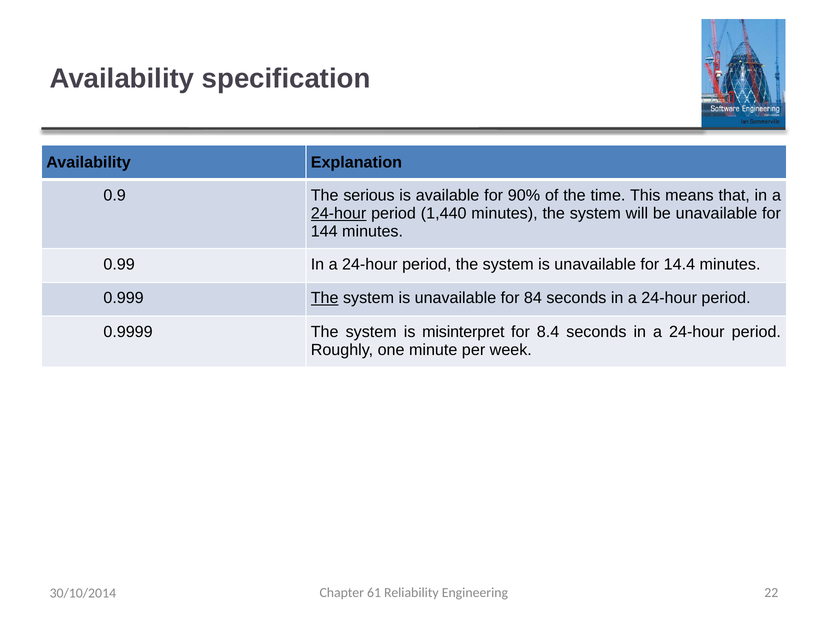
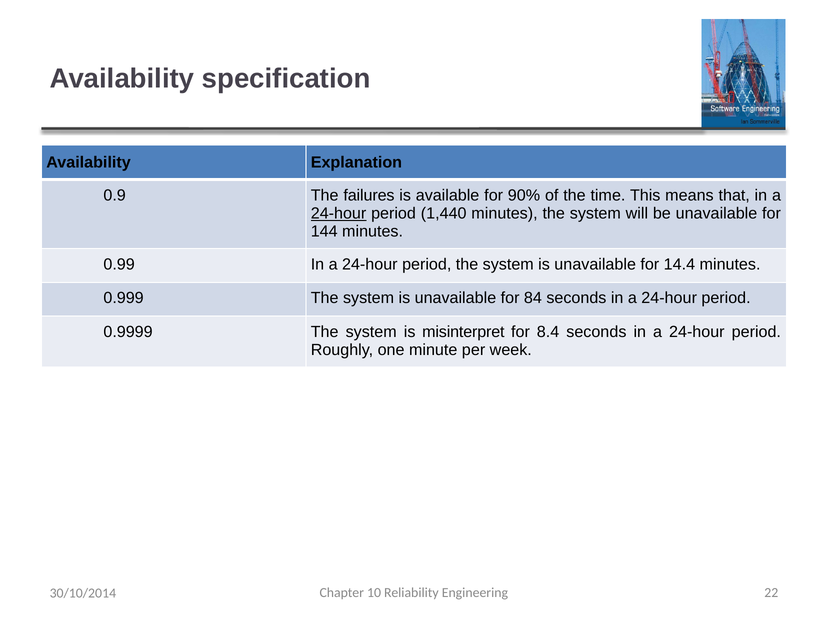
serious: serious -> failures (369, 195)
The underline: present -> none (325, 298)
61: 61 -> 10 (374, 593)
